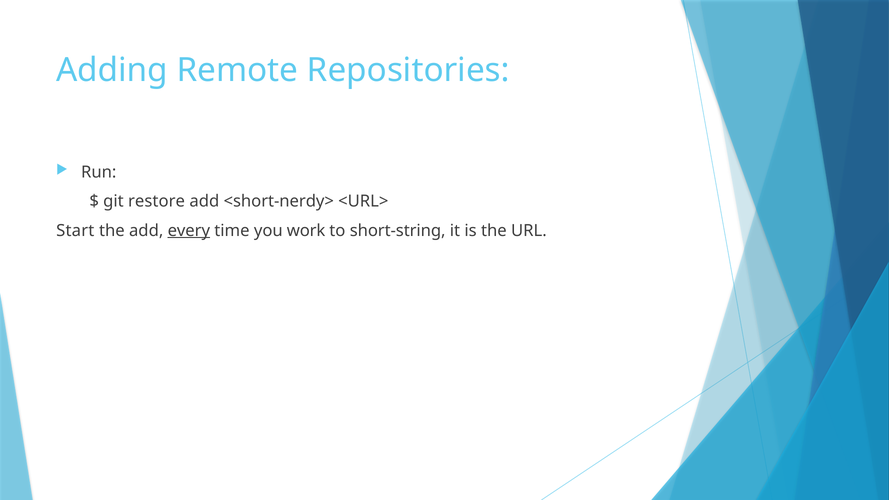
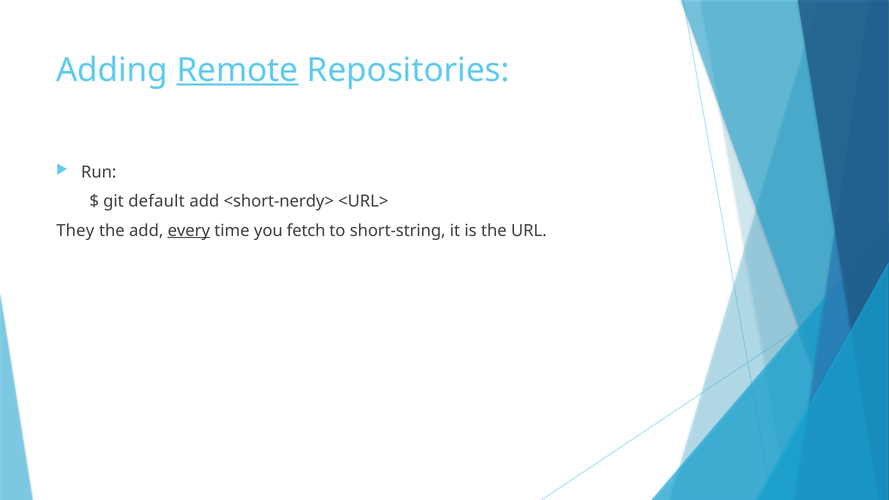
Remote underline: none -> present (237, 70)
restore: restore -> default (156, 201)
Start: Start -> They (75, 231)
work: work -> fetch (306, 231)
